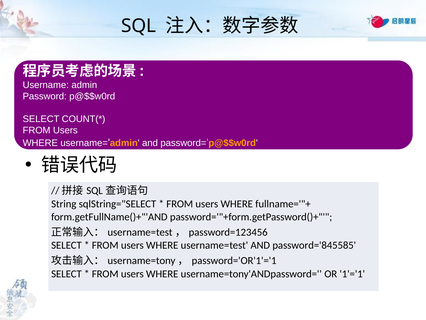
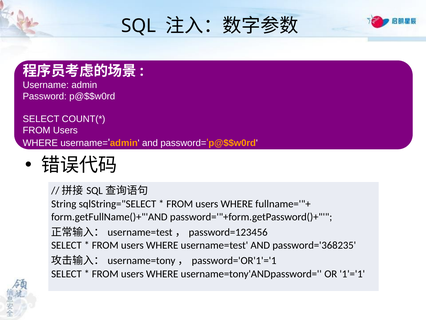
password='845585: password='845585 -> password='368235 (314, 245)
